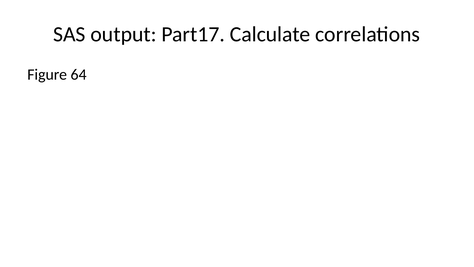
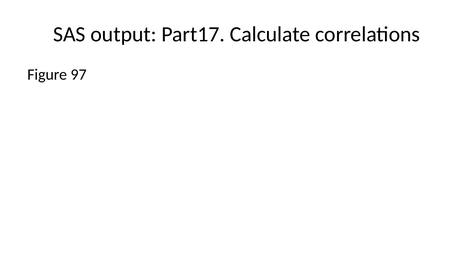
64: 64 -> 97 (79, 75)
